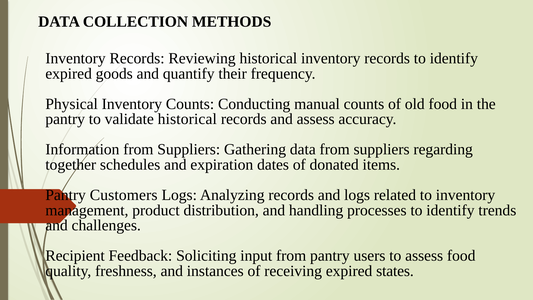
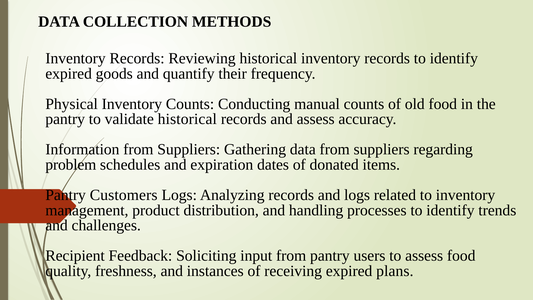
together: together -> problem (71, 165)
states: states -> plans (395, 271)
